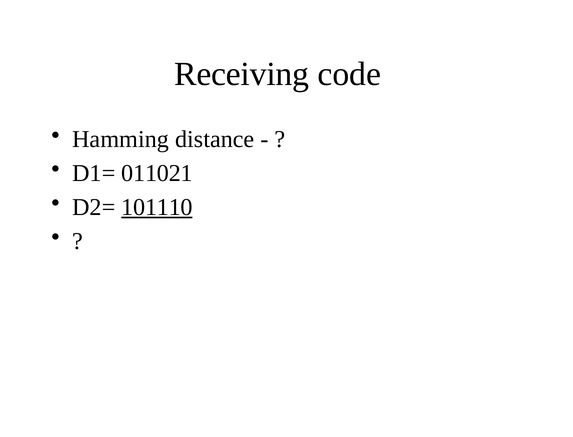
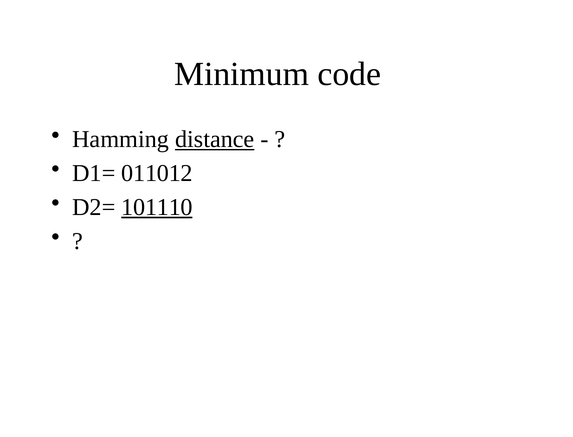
Receiving: Receiving -> Minimum (242, 74)
distance underline: none -> present (215, 139)
011021: 011021 -> 011012 (157, 173)
